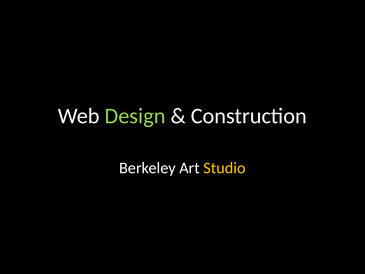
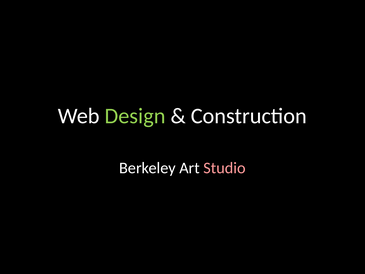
Studio colour: yellow -> pink (225, 168)
